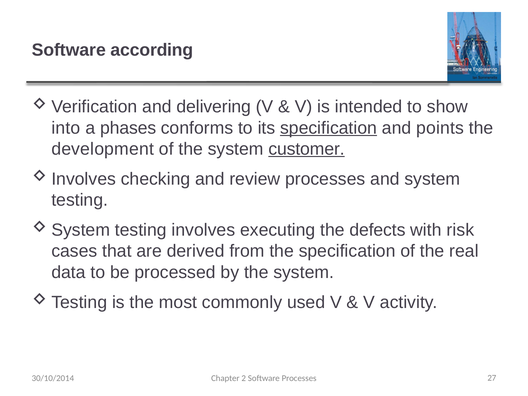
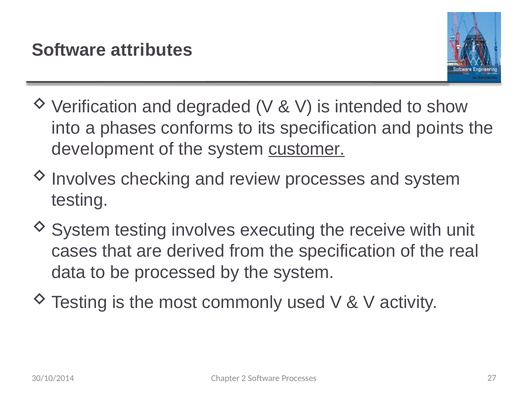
according: according -> attributes (152, 50)
delivering: delivering -> degraded (214, 107)
specification underline: present -> none (329, 128)
defects: defects -> receive (378, 230)
risk: risk -> unit (461, 230)
